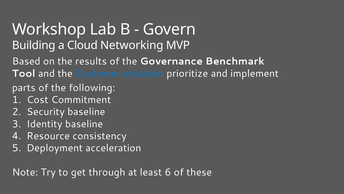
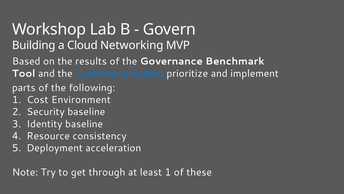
Commitment: Commitment -> Environment (81, 100)
least 6: 6 -> 1 (168, 172)
